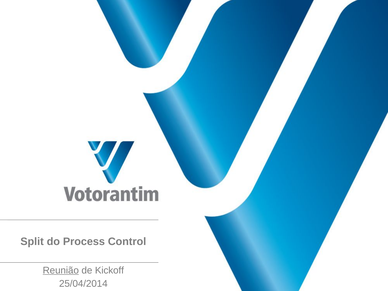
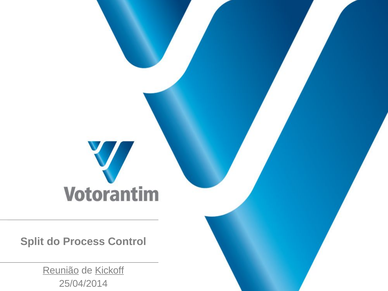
Kickoff underline: none -> present (109, 270)
